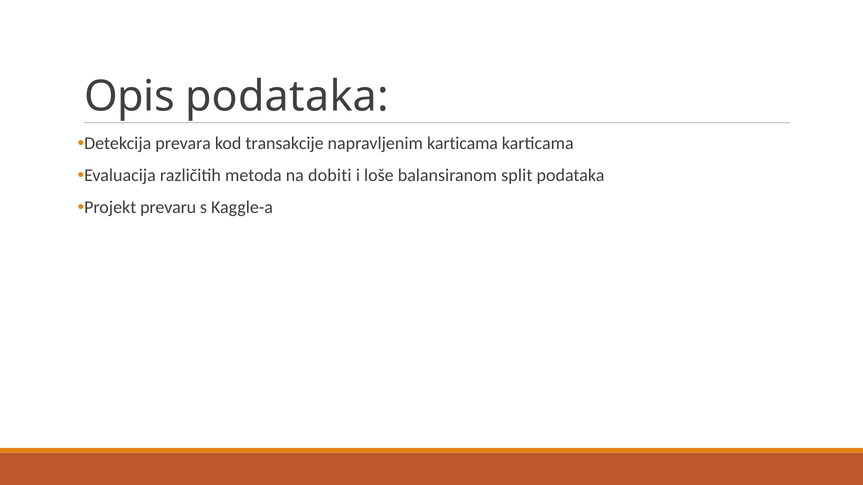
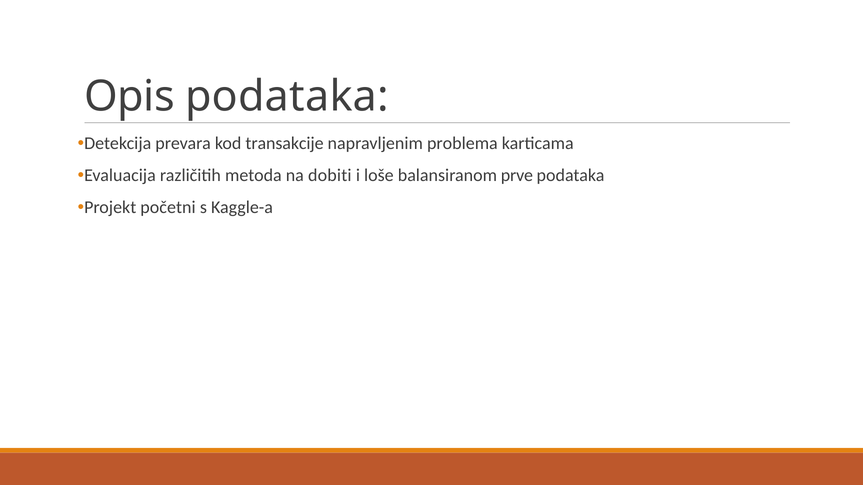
napravljenim karticama: karticama -> problema (462, 144)
split: split -> prve (517, 176)
prevaru: prevaru -> početni (168, 208)
